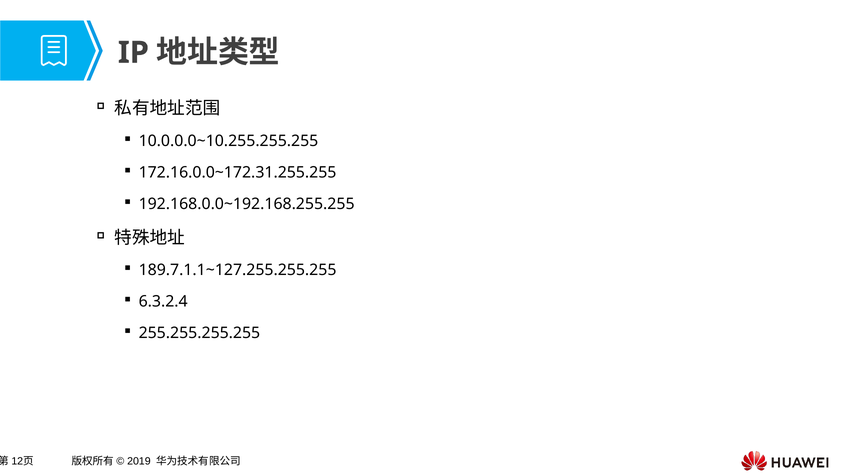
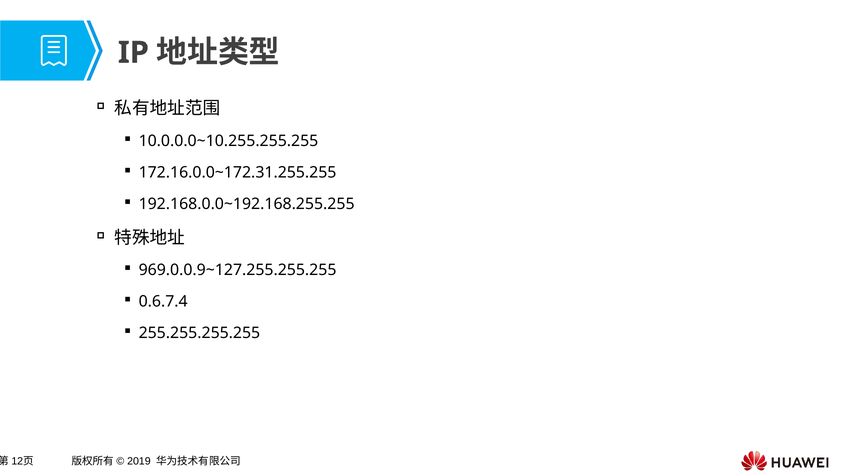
189.7.1.1~127.255.255.255: 189.7.1.1~127.255.255.255 -> 969.0.0.9~127.255.255.255 (238, 270)
6.3.2.4: 6.3.2.4 -> 0.6.7.4 (163, 302)
